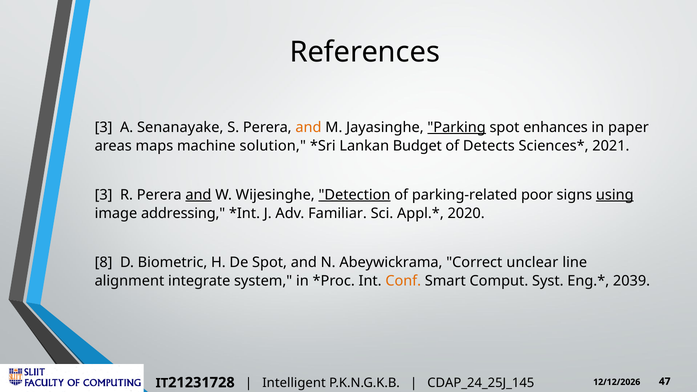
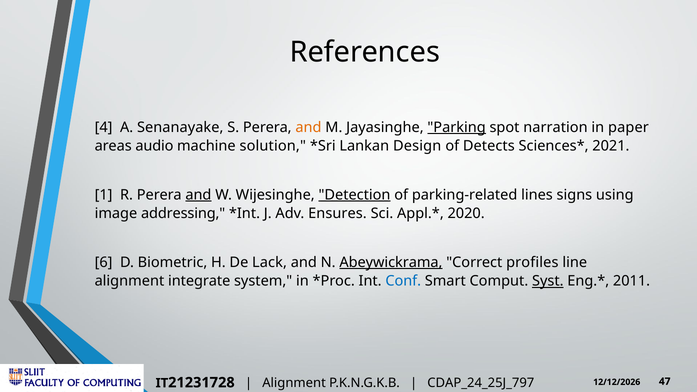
3: 3 -> 4 (104, 127)
enhances: enhances -> narration (555, 127)
maps: maps -> audio (154, 146)
Budget: Budget -> Design (417, 146)
3: 3 -> 1 (104, 195)
poor: poor -> lines (537, 195)
using underline: present -> none (615, 195)
Familiar: Familiar -> Ensures (337, 214)
8: 8 -> 6 (104, 262)
De Spot: Spot -> Lack (270, 262)
Abeywickrama underline: none -> present (391, 262)
unclear: unclear -> profiles (532, 262)
Conf colour: orange -> blue (403, 281)
Syst underline: none -> present (548, 281)
2039: 2039 -> 2011 (632, 281)
Intelligent: Intelligent -> Alignment (294, 383)
CDAP_24_25J_145: CDAP_24_25J_145 -> CDAP_24_25J_797 (481, 383)
